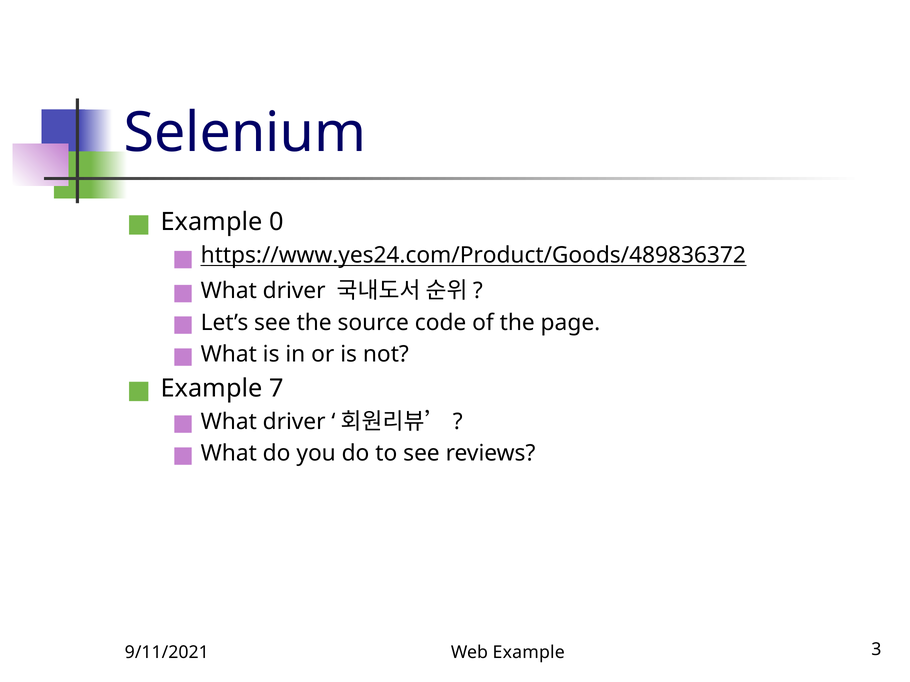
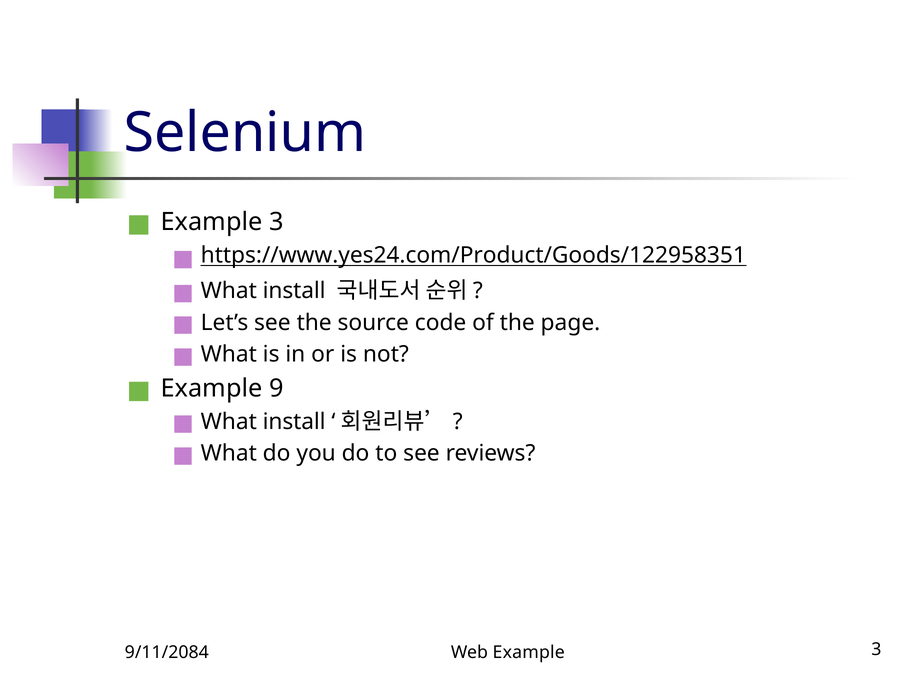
0: 0 -> 3 (276, 222)
https://www.yes24.com/Product/Goods/489836372: https://www.yes24.com/Product/Goods/489836372 -> https://www.yes24.com/Product/Goods/122958351 (473, 255)
driver: driver -> install (294, 291)
7: 7 -> 9 (276, 389)
driver: driver -> install (294, 422)
9/11/2021: 9/11/2021 -> 9/11/2084 (167, 653)
